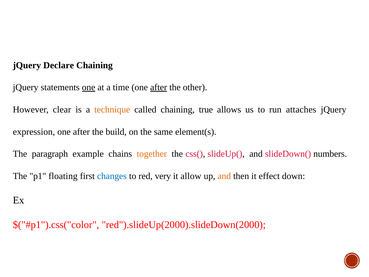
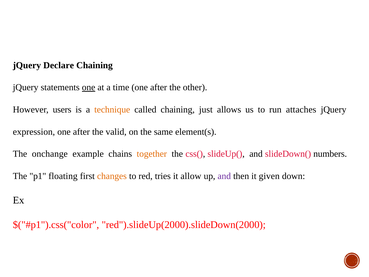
after underline: present -> none (159, 87)
clear: clear -> users (62, 109)
true: true -> just (206, 109)
build: build -> valid (116, 132)
paragraph: paragraph -> onchange (50, 154)
changes colour: blue -> orange (112, 176)
very: very -> tries (163, 176)
and colour: orange -> purple (224, 176)
effect: effect -> given (269, 176)
